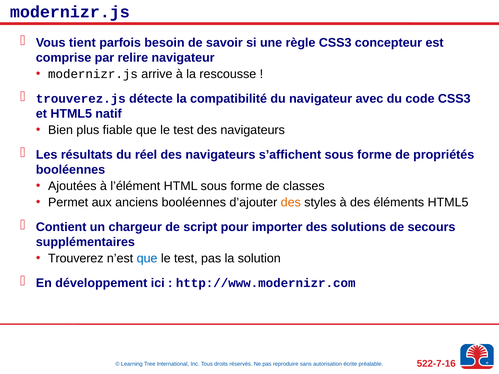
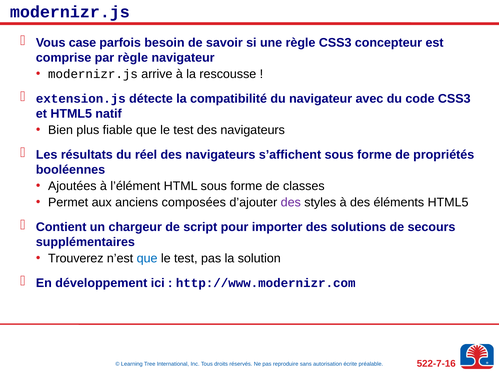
tient: tient -> case (82, 43)
par relire: relire -> règle (133, 58)
trouverez.js: trouverez.js -> extension.js (81, 99)
anciens booléennes: booléennes -> composées (194, 202)
des colour: orange -> purple (291, 202)
